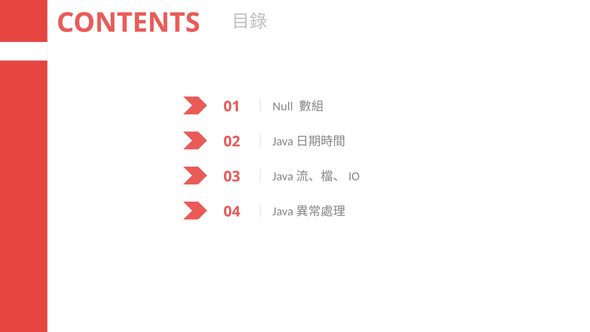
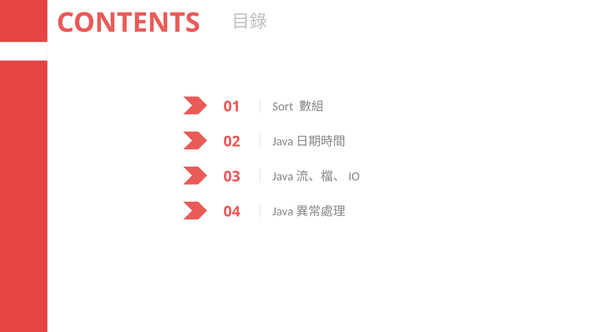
Null: Null -> Sort (283, 106)
